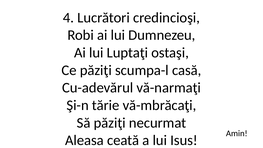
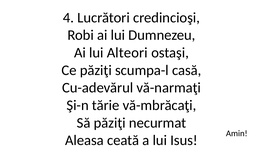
Luptaţi: Luptaţi -> Alteori (127, 53)
